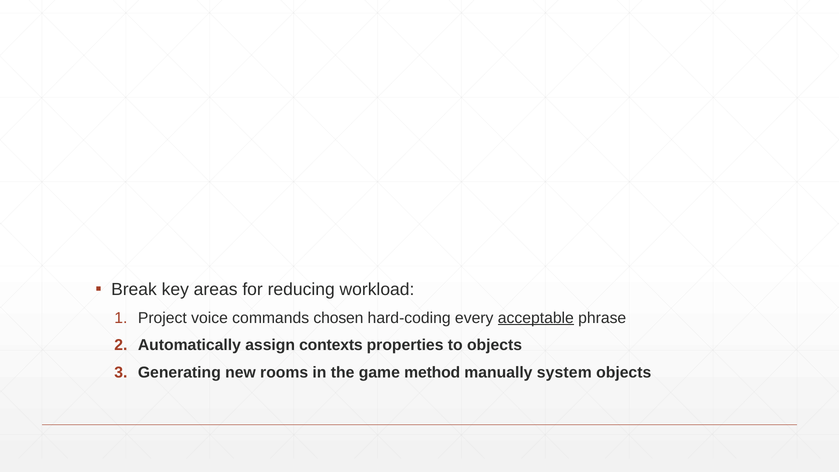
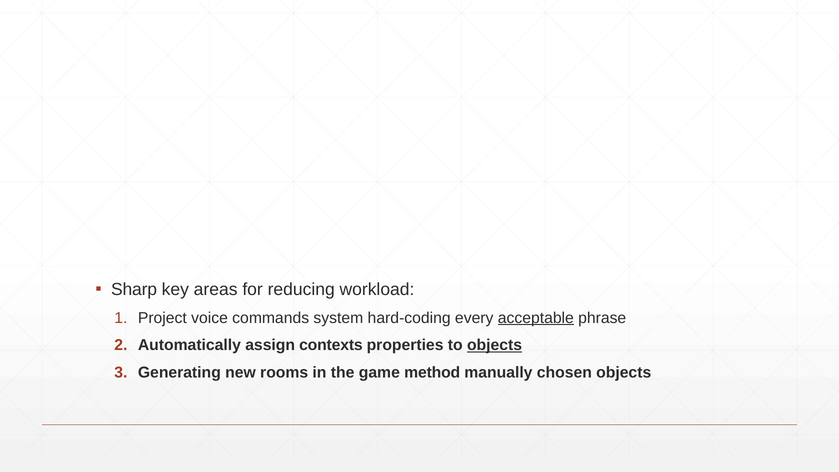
Break: Break -> Sharp (134, 289)
chosen: chosen -> system (338, 318)
objects underline: none -> present (495, 345)
system: system -> chosen (564, 373)
